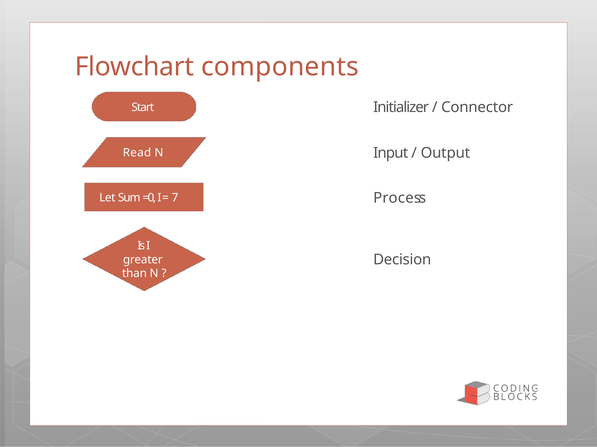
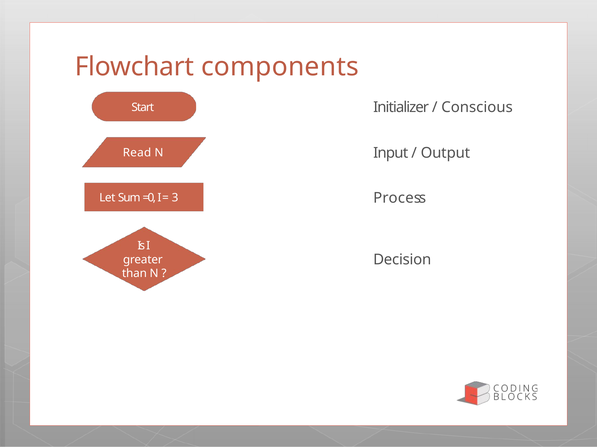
Connector: Connector -> Conscious (477, 108)
7: 7 -> 3 (175, 198)
